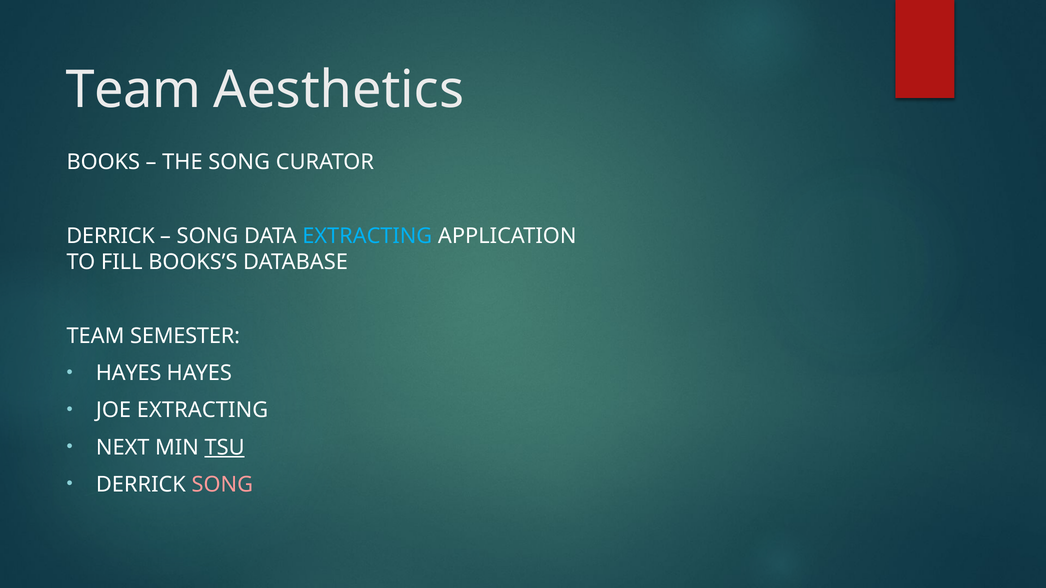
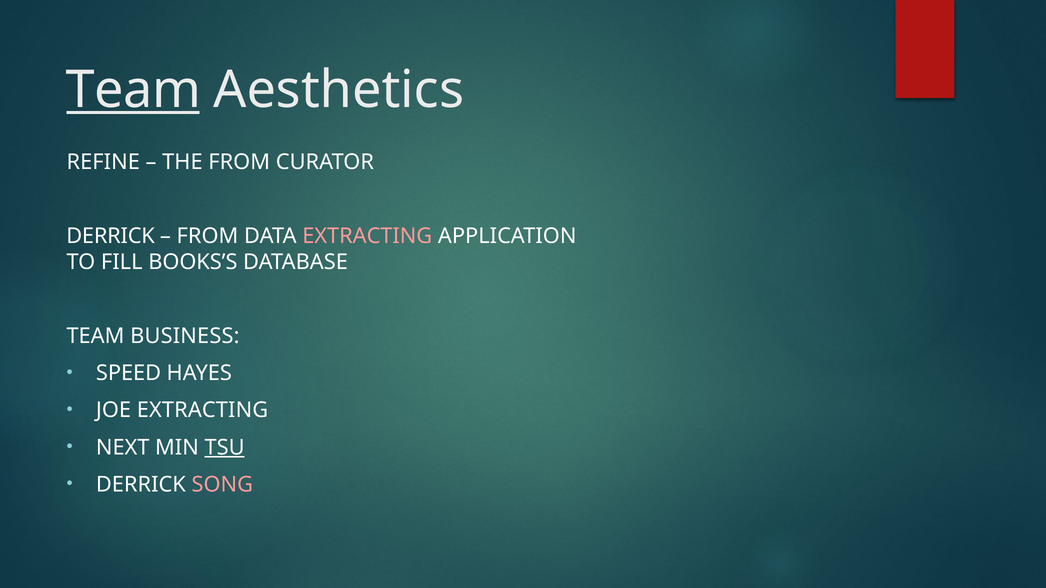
Team underline: none -> present (133, 90)
BOOKS: BOOKS -> REFINE (103, 162)
THE SONG: SONG -> FROM (239, 162)
SONG: SONG -> FROM (207, 236)
EXTRACTING colour: light blue -> pink (367, 236)
SEMESTER: SEMESTER -> BUSINESS (185, 336)
HAYES: HAYES -> SPEED (129, 373)
